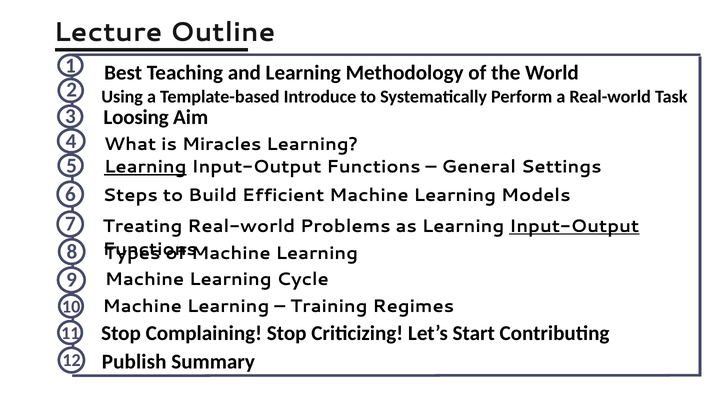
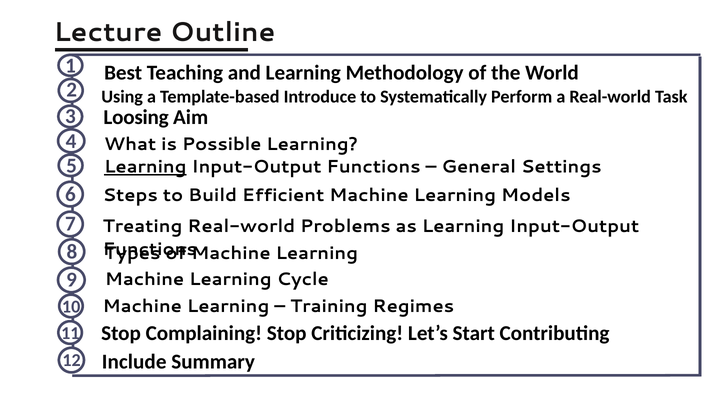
Miracles: Miracles -> Possible (222, 144)
Input-Output underline: present -> none (574, 226)
Publish: Publish -> Include (134, 362)
